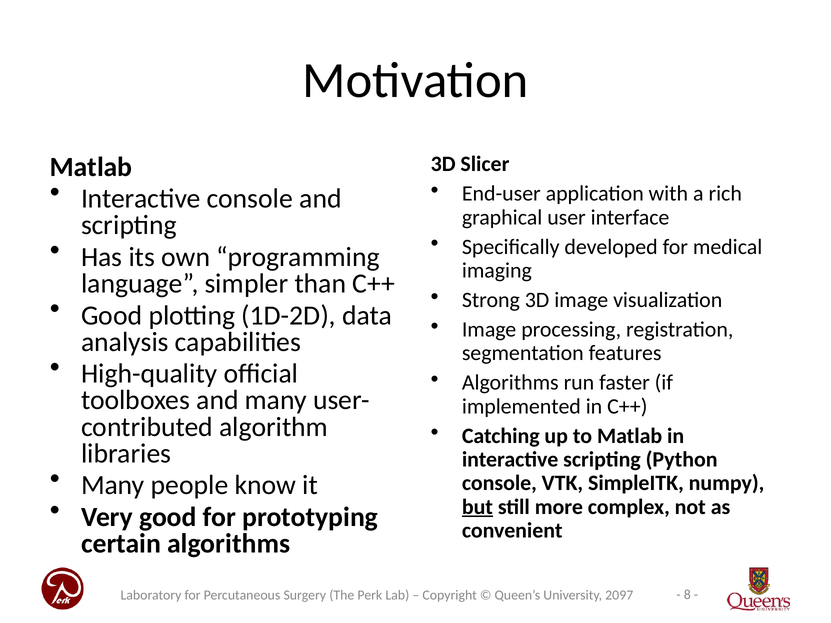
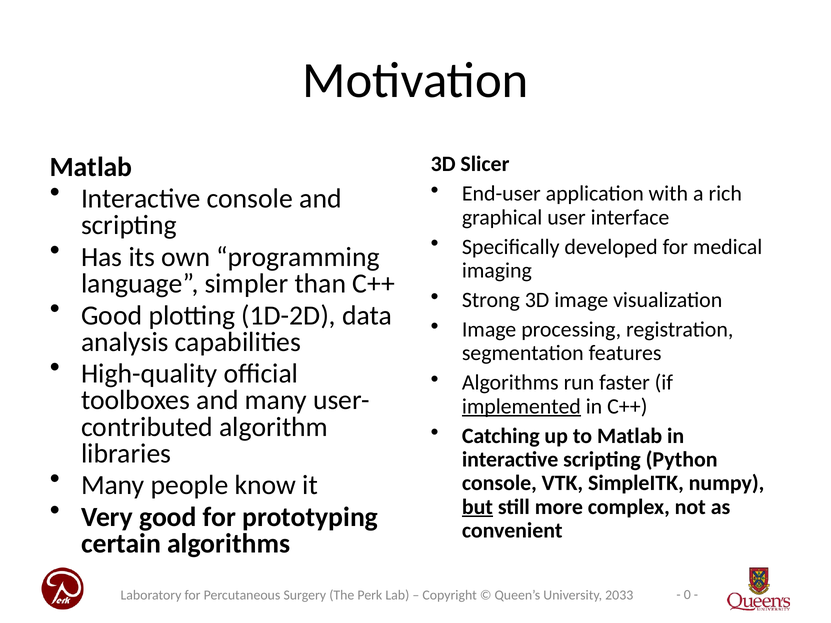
implemented underline: none -> present (521, 407)
2097: 2097 -> 2033 (619, 595)
8: 8 -> 0 (687, 595)
